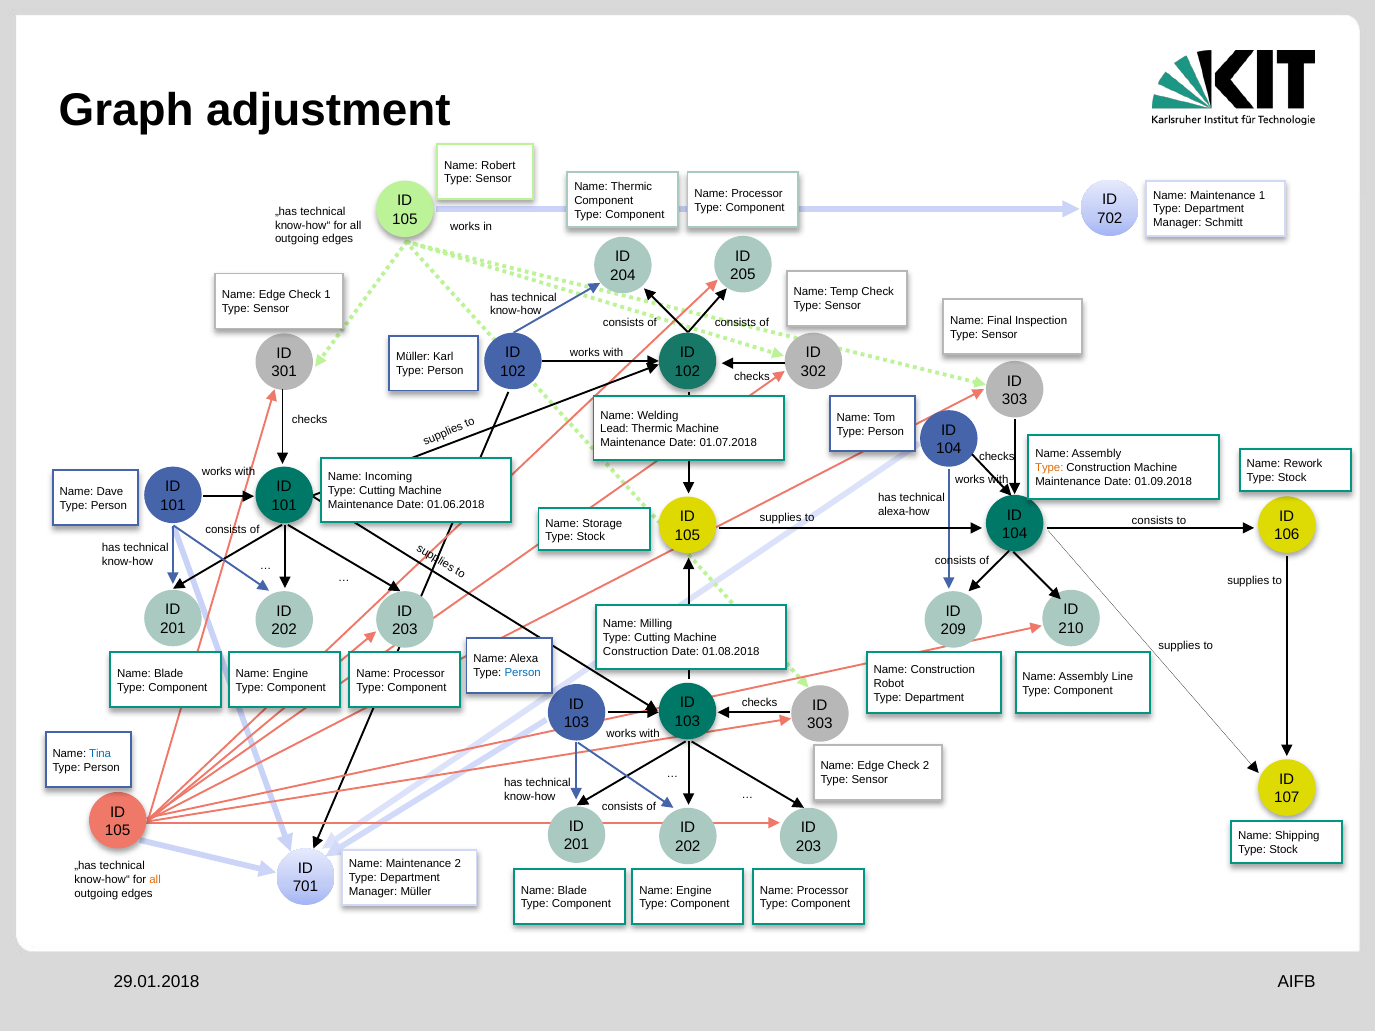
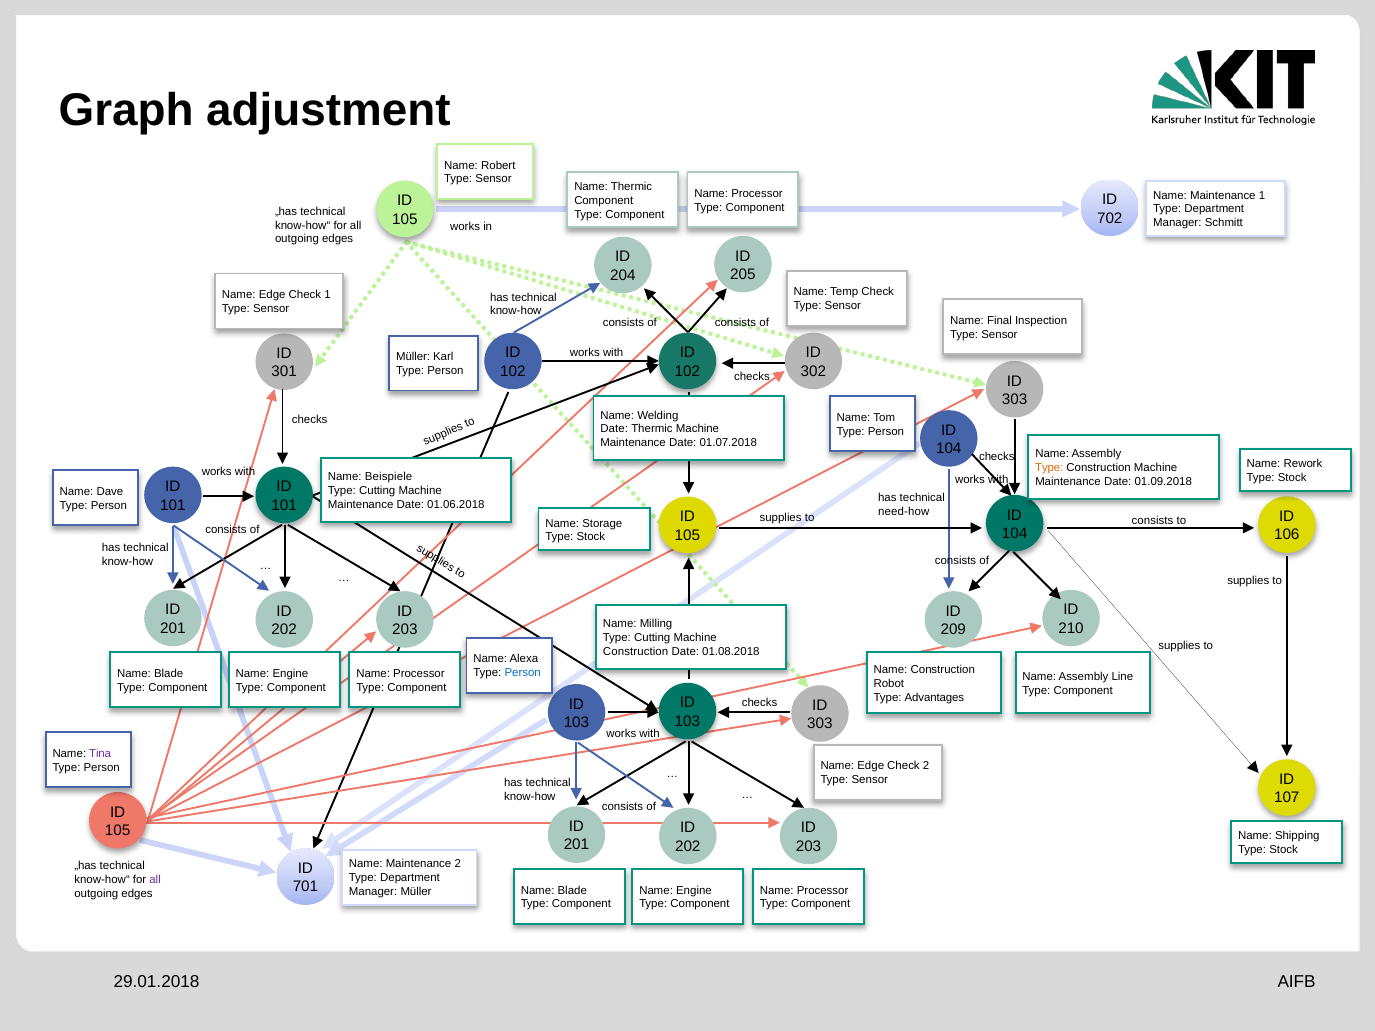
Lead: Lead -> Date (614, 429)
Incoming: Incoming -> Beispiele (389, 477)
alexa-how: alexa-how -> need-how (904, 512)
Department: Department -> Advantages (934, 698)
Tina colour: blue -> purple (100, 754)
all colour: orange -> purple (155, 880)
